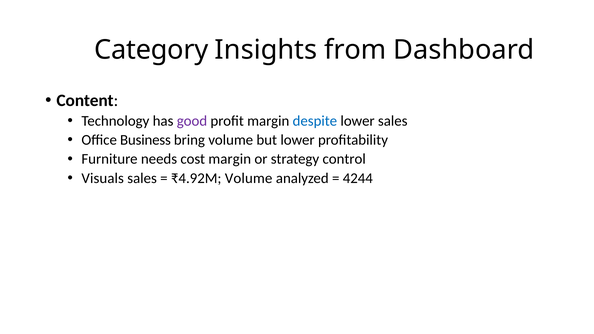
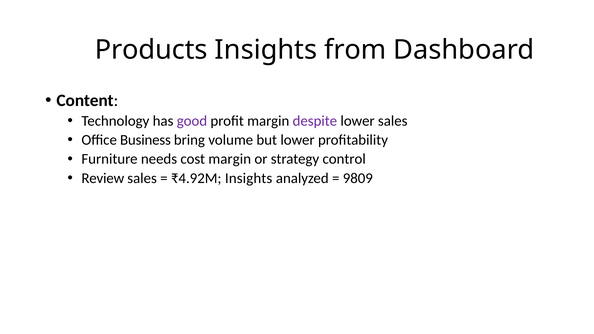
Category: Category -> Products (151, 50)
despite colour: blue -> purple (315, 121)
Visuals: Visuals -> Review (103, 178)
₹4.92M Volume: Volume -> Insights (249, 178)
4244: 4244 -> 9809 (358, 178)
